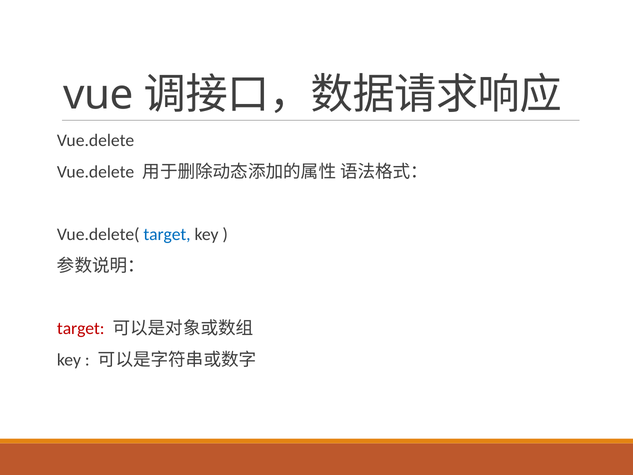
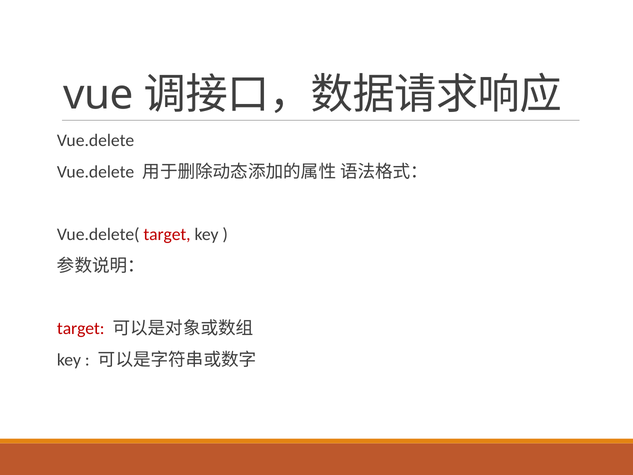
target colour: blue -> red (167, 234)
